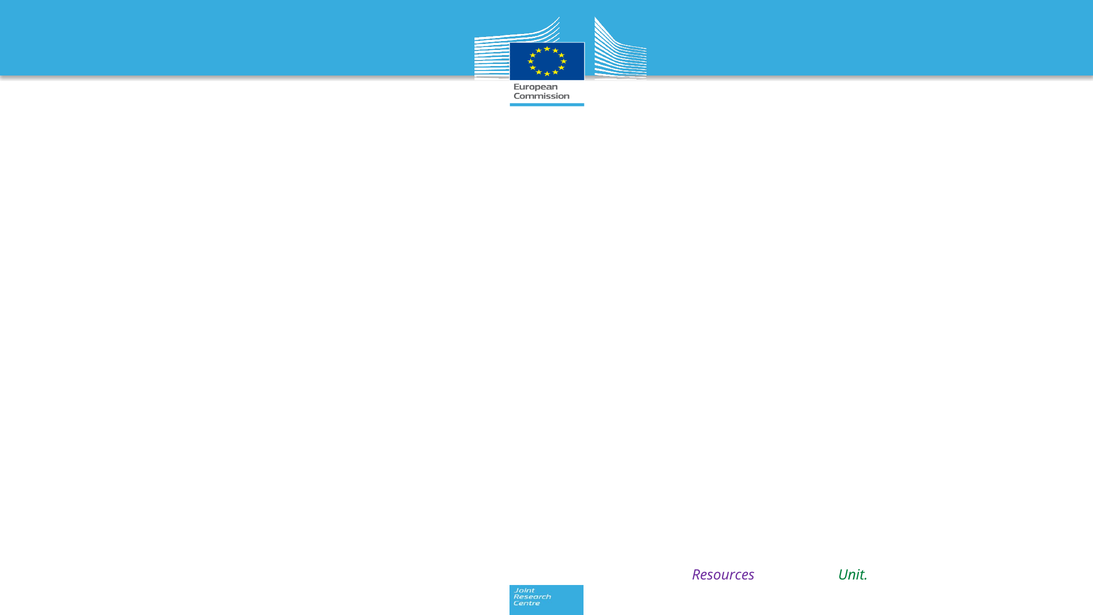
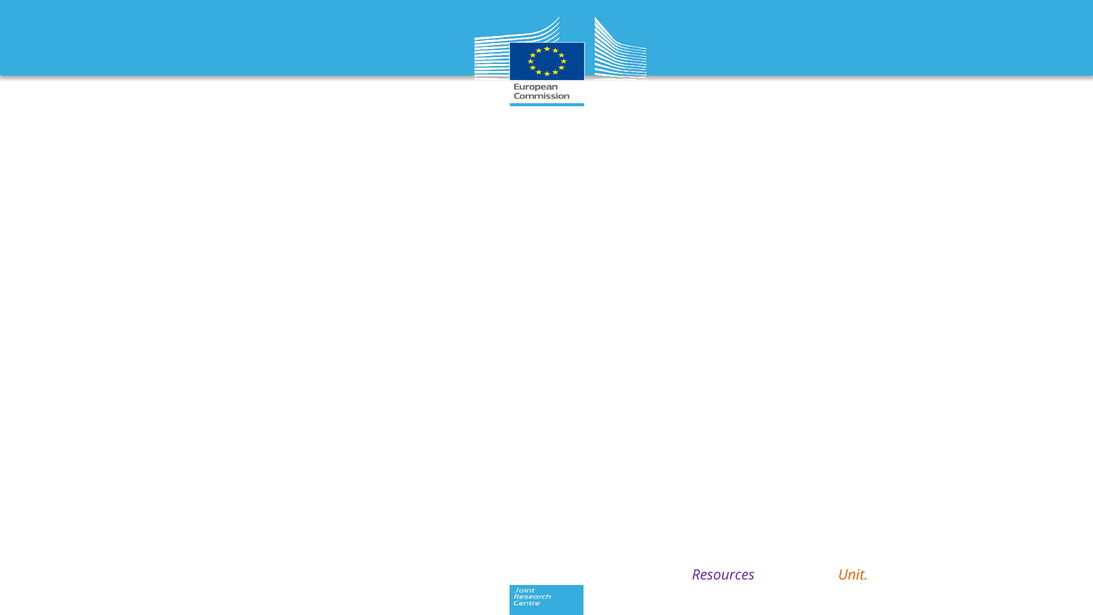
Unit colour: green -> orange (853, 575)
